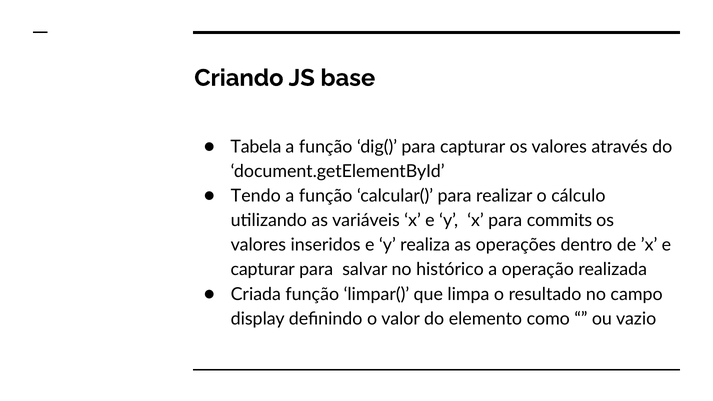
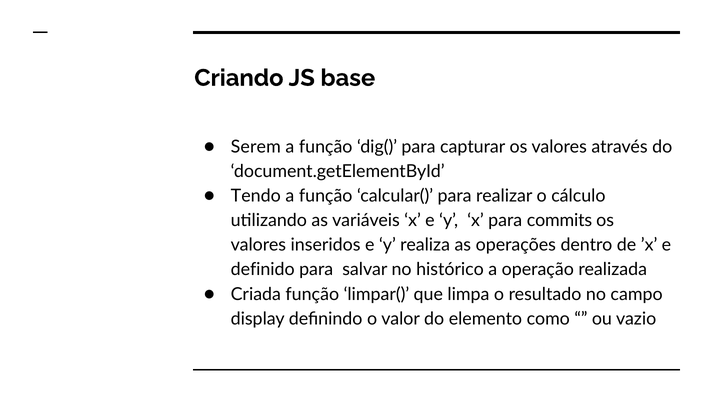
Tabela: Tabela -> Serem (256, 147)
capturar: capturar -> definido (263, 270)
